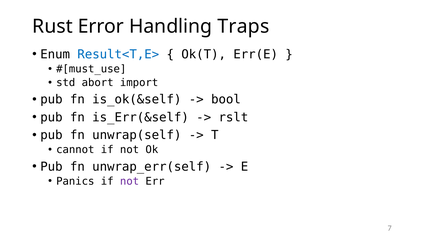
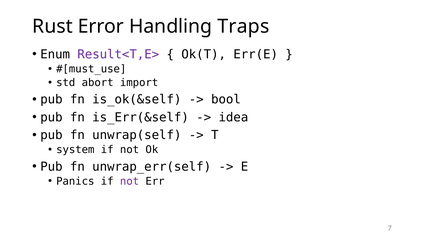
Result<T,E> colour: blue -> purple (118, 54)
rslt: rslt -> idea (233, 117)
cannot: cannot -> system (75, 149)
